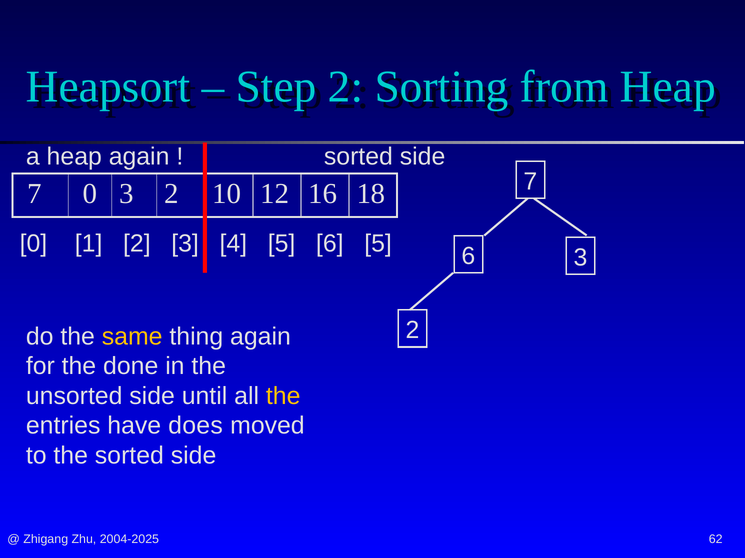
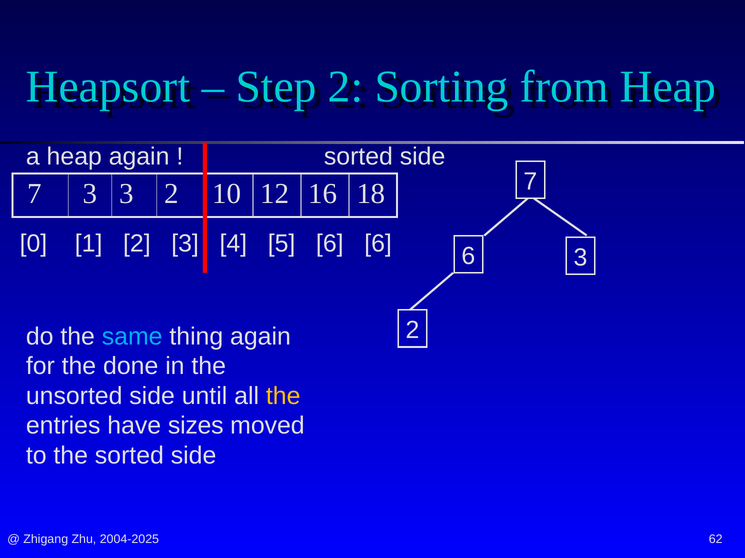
7 0: 0 -> 3 (90, 194)
6 5: 5 -> 6 (378, 244)
same colour: yellow -> light blue (132, 337)
does: does -> sizes (196, 426)
